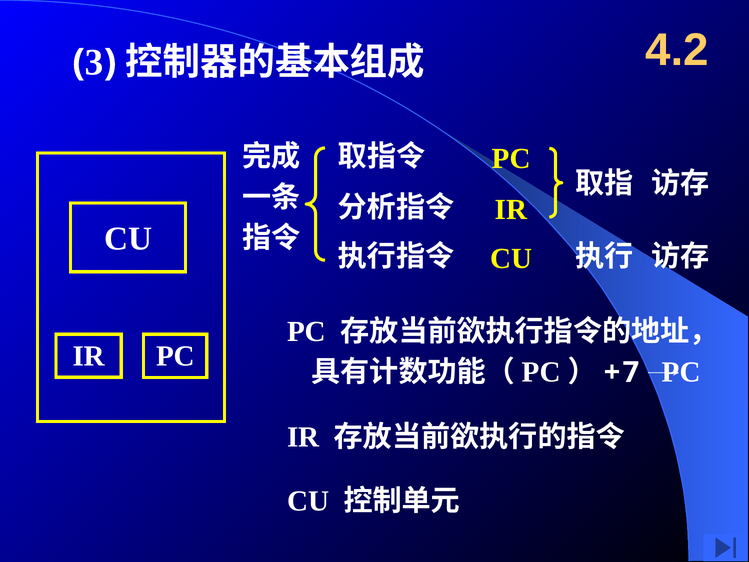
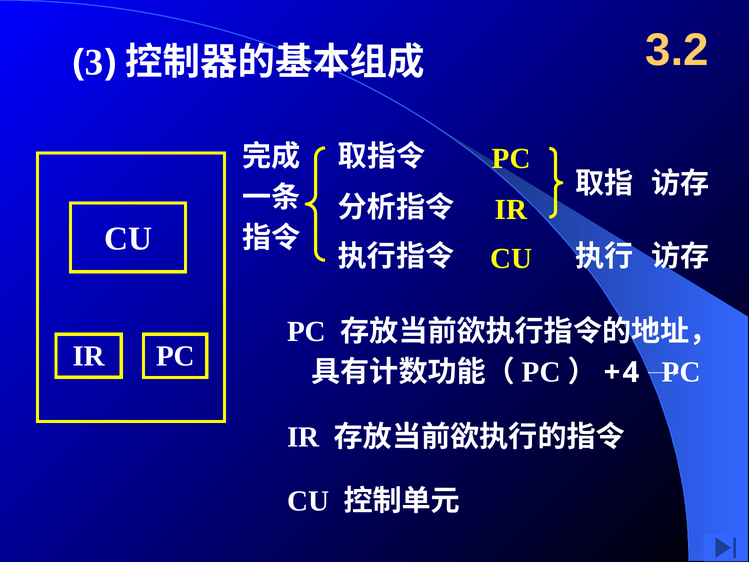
4.2: 4.2 -> 3.2 (677, 50)
7: 7 -> 4 (631, 372)
